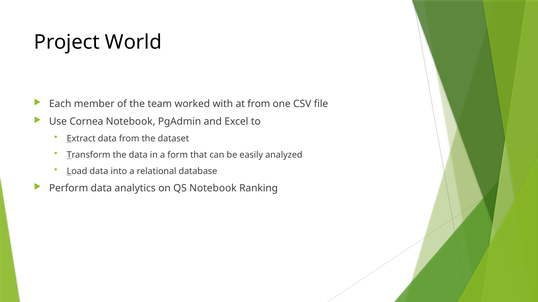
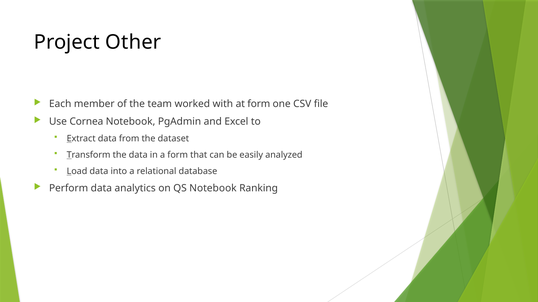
World: World -> Other (133, 42)
at from: from -> form (259, 104)
